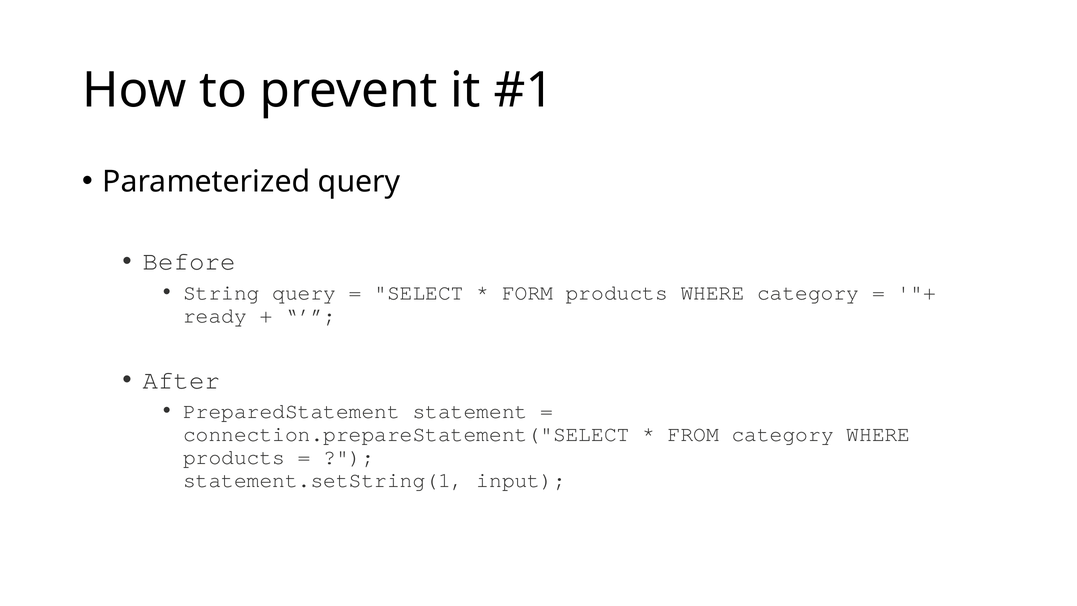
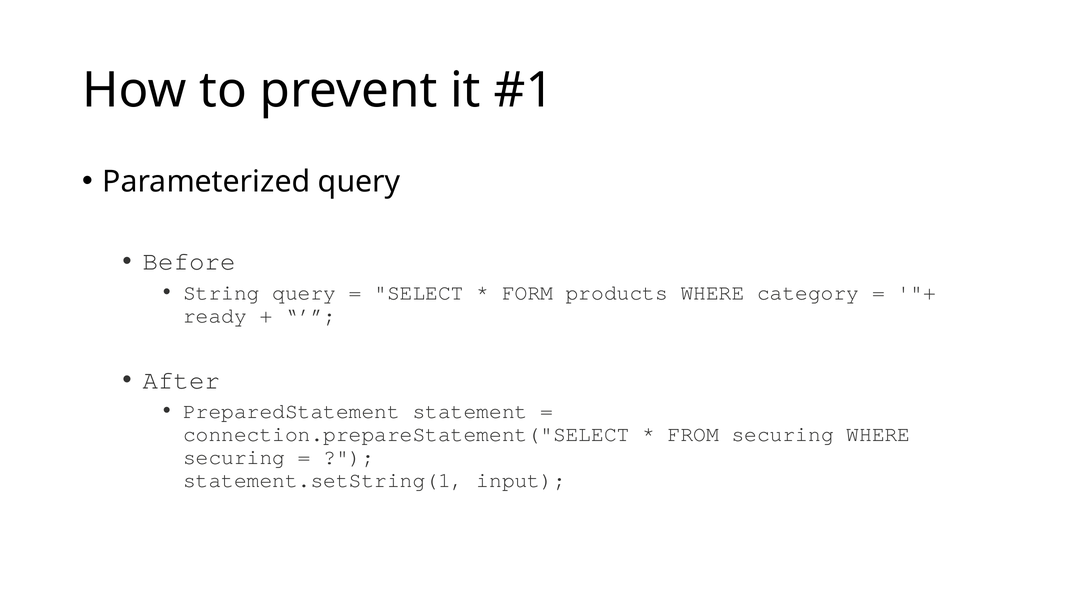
FROM category: category -> securing (783, 434)
products: products -> securing (234, 457)
